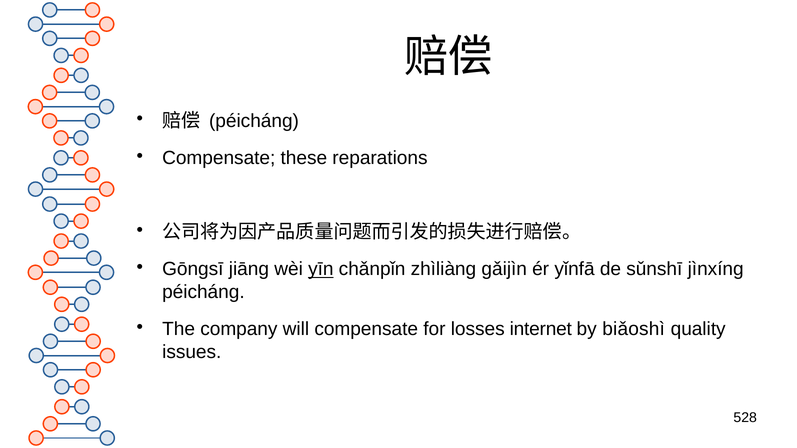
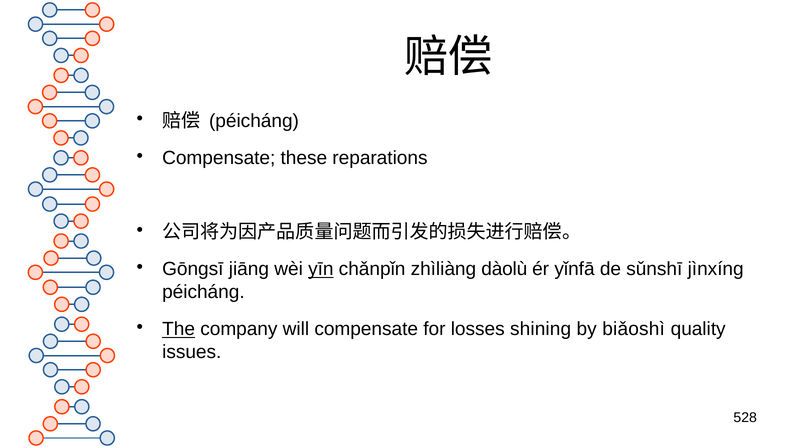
gǎijìn: gǎijìn -> dàolù (504, 269)
The underline: none -> present (179, 329)
internet: internet -> shining (541, 329)
